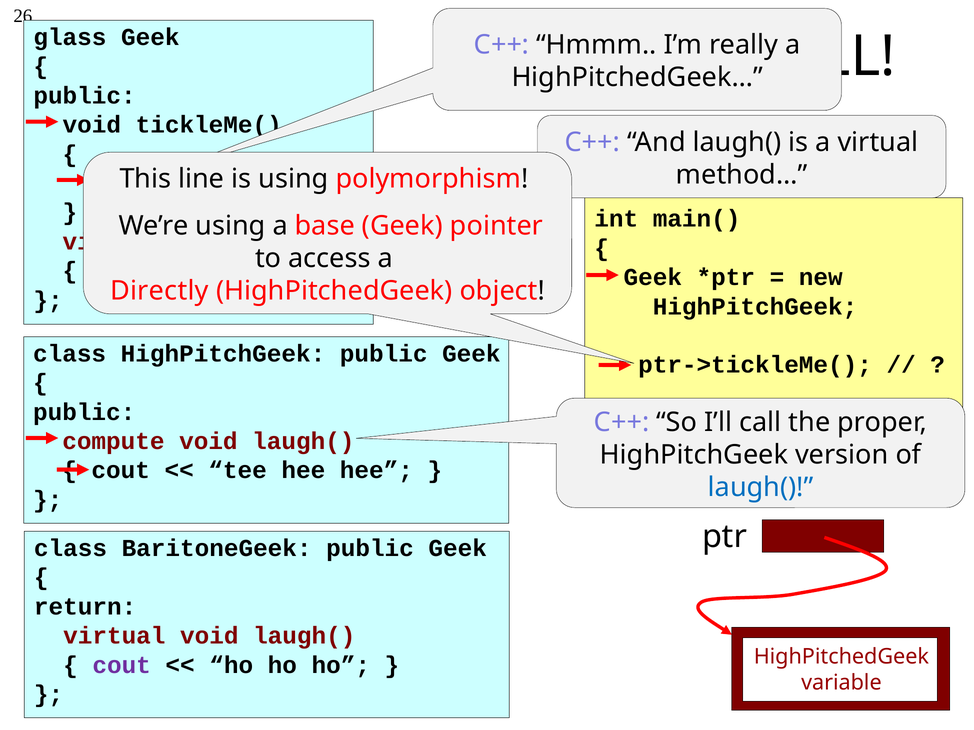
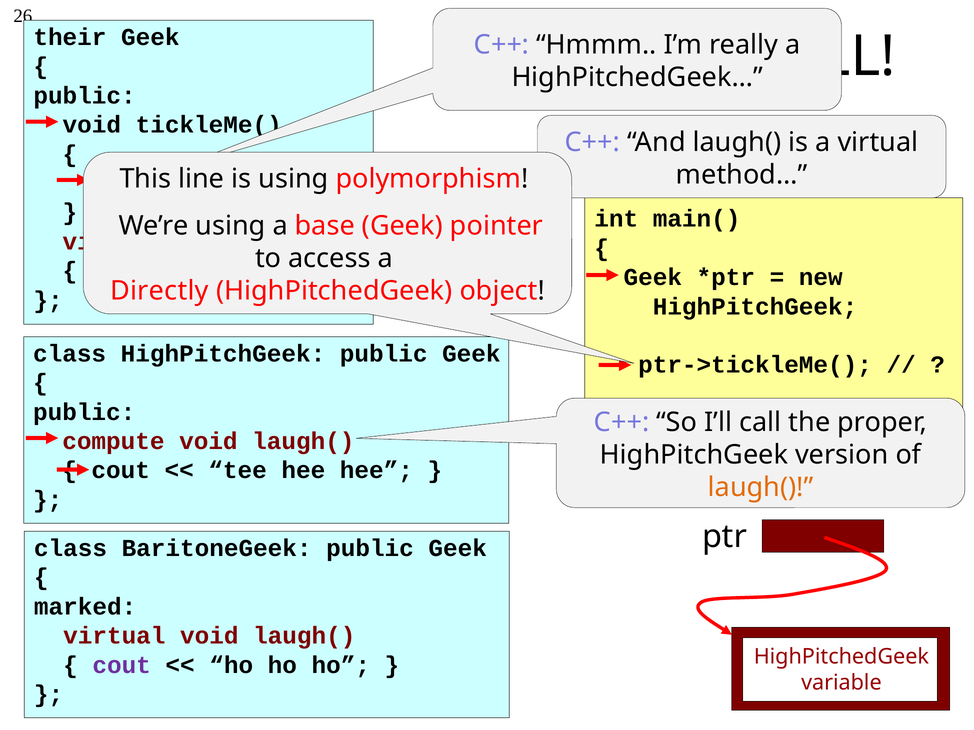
glass: glass -> their (70, 37)
laugh( colour: blue -> orange (761, 488)
return: return -> marked (85, 607)
